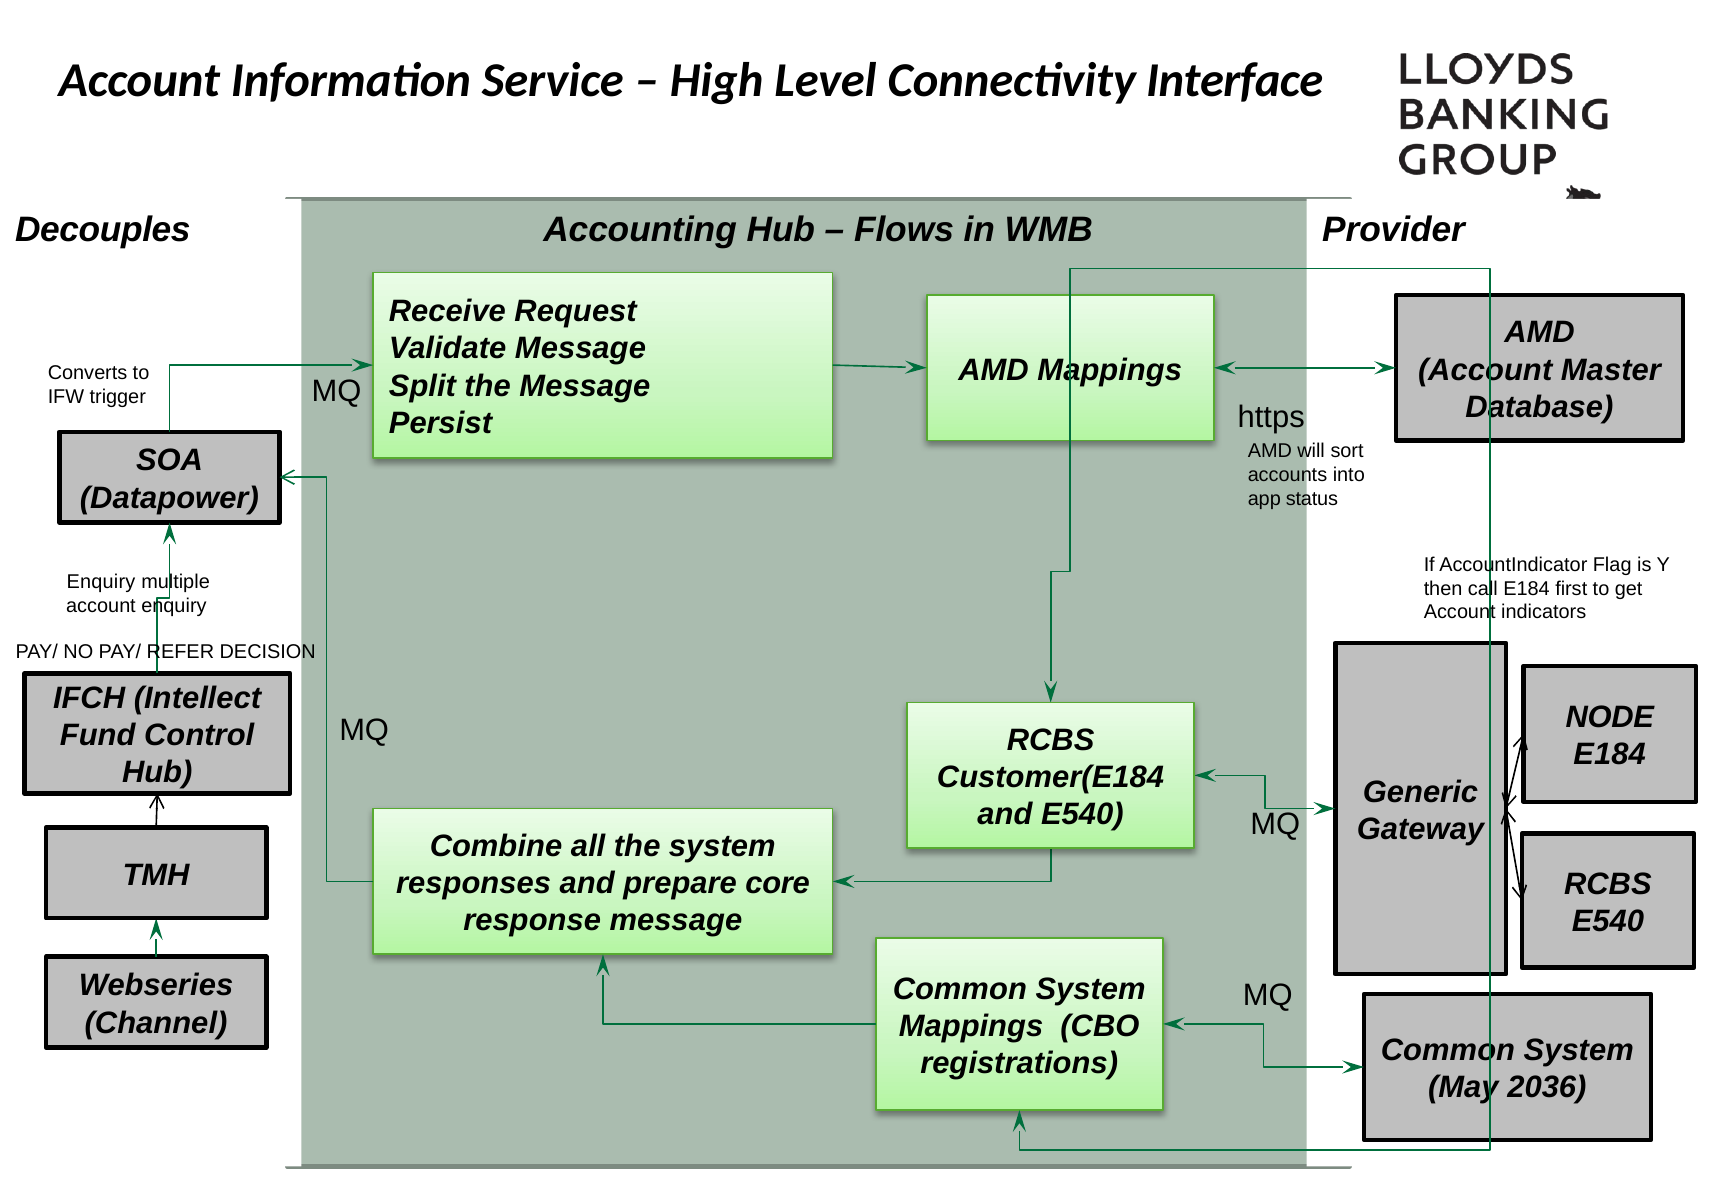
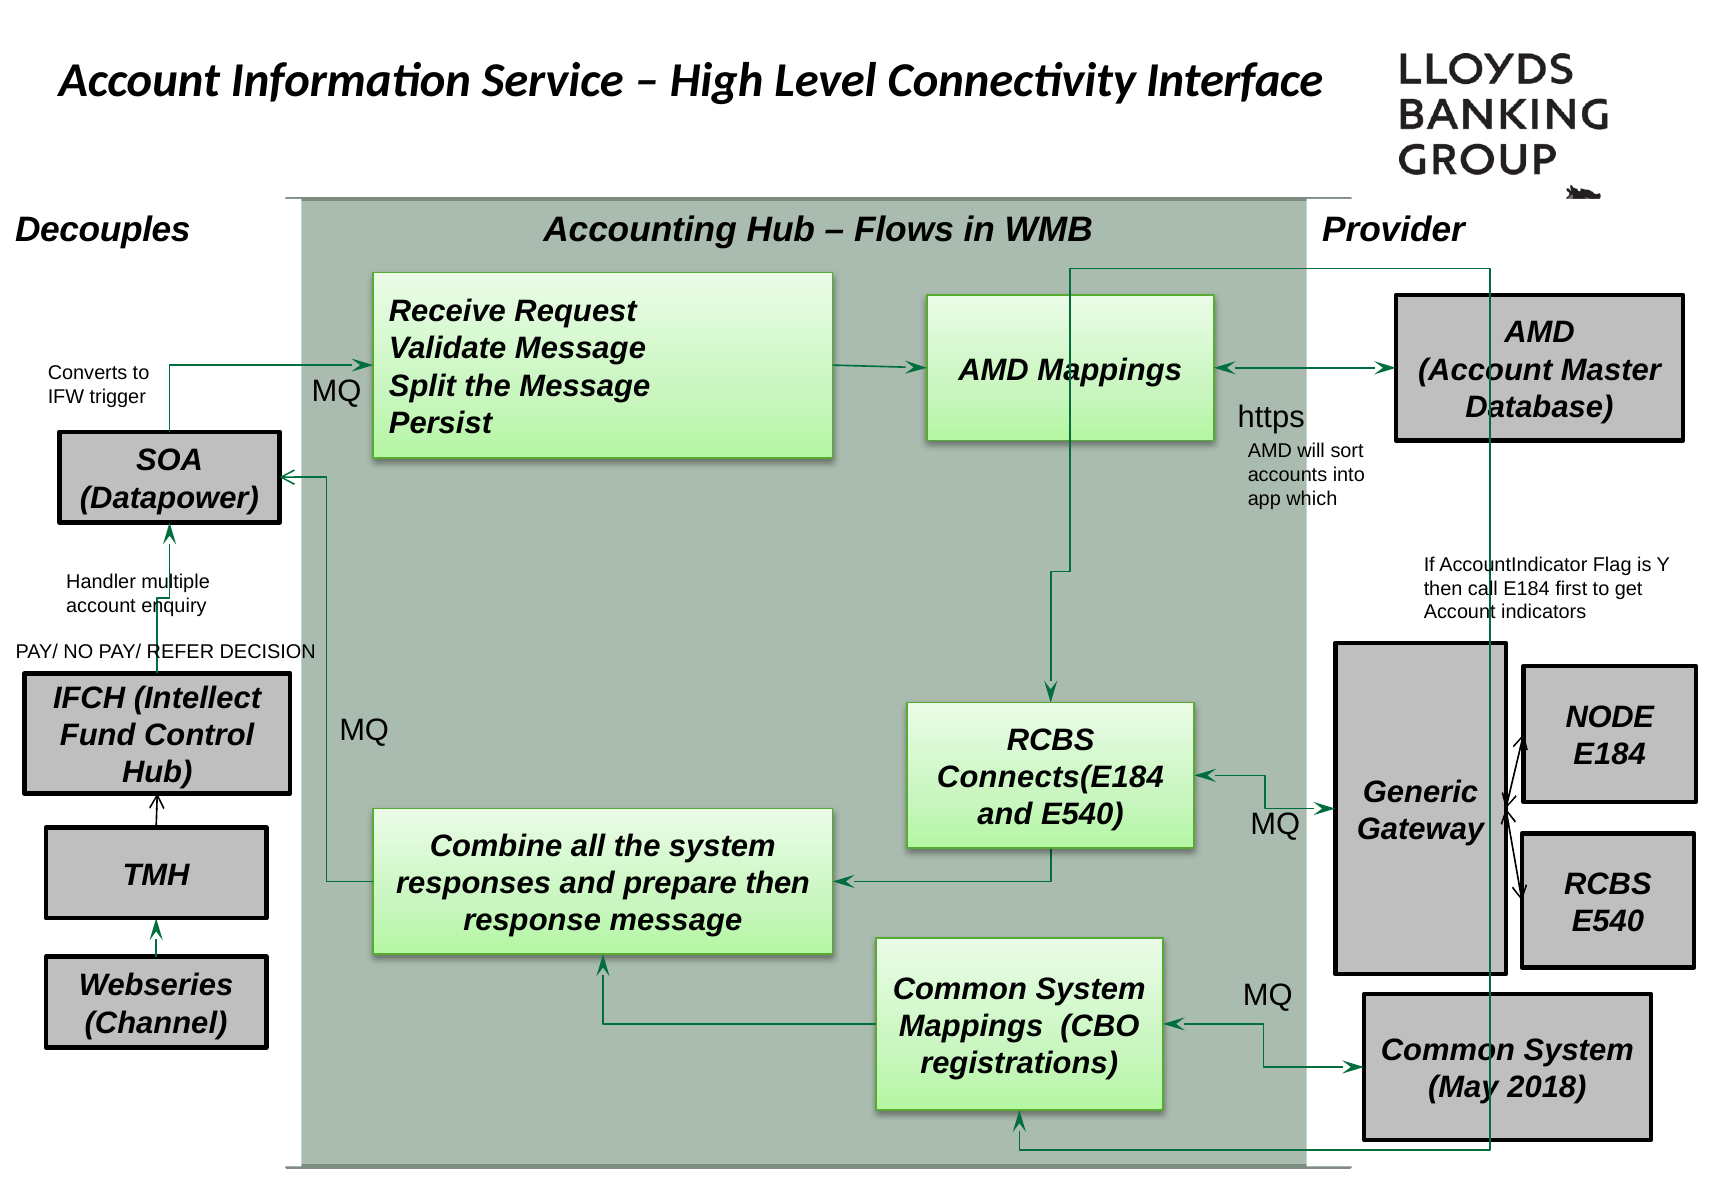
status: status -> which (1312, 498)
Enquiry: Enquiry -> Handler (101, 582)
Customer(E184: Customer(E184 -> Connects(E184 (1050, 777)
prepare core: core -> then (778, 883)
2036: 2036 -> 2018 (1547, 1088)
